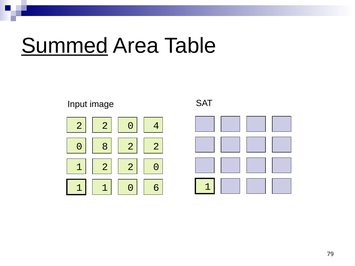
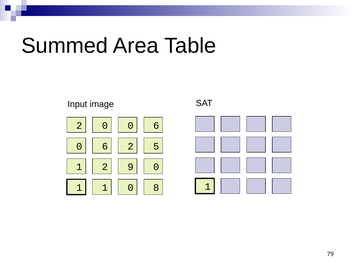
Summed underline: present -> none (65, 46)
2: 2 -> 0 (105, 126)
4: 4 -> 6 (156, 126)
8: 8 -> 6 (105, 146)
2: 2 -> 5 (156, 146)
1 2 2: 2 -> 9 (131, 167)
6: 6 -> 8 (156, 188)
